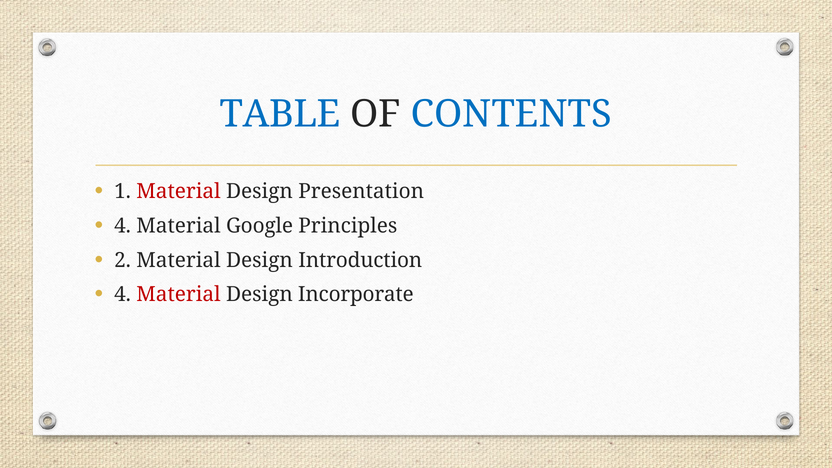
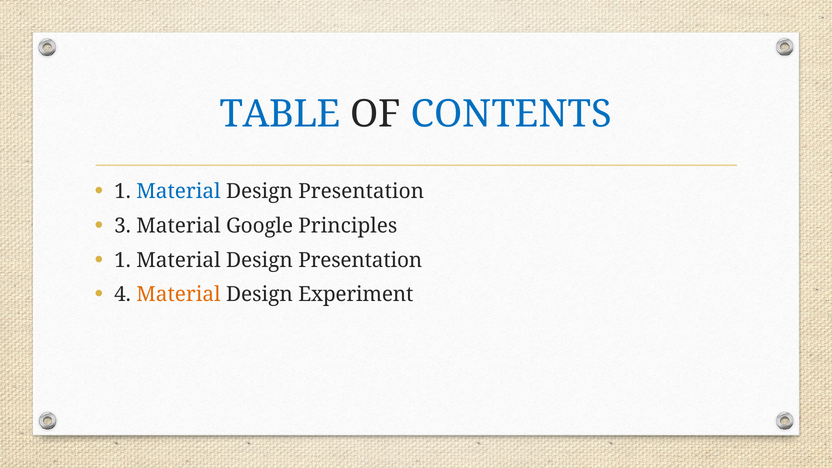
Material colour: red -> blue (178, 192)
4: 4 -> 3 (123, 226)
2: 2 -> 1 (123, 260)
Introduction: Introduction -> Presentation (360, 260)
Material colour: red -> orange (178, 295)
Incorporate: Incorporate -> Experiment (356, 295)
